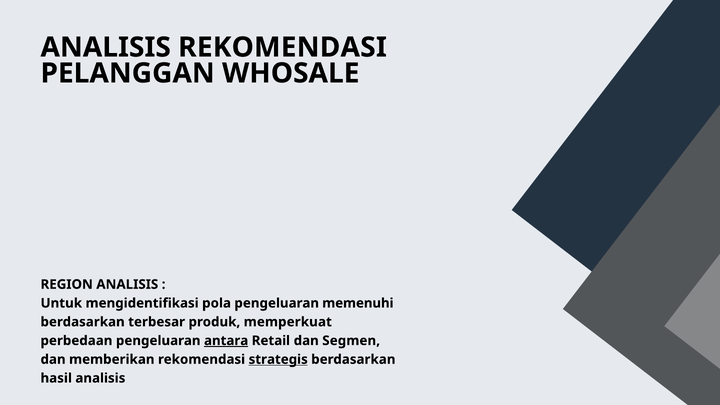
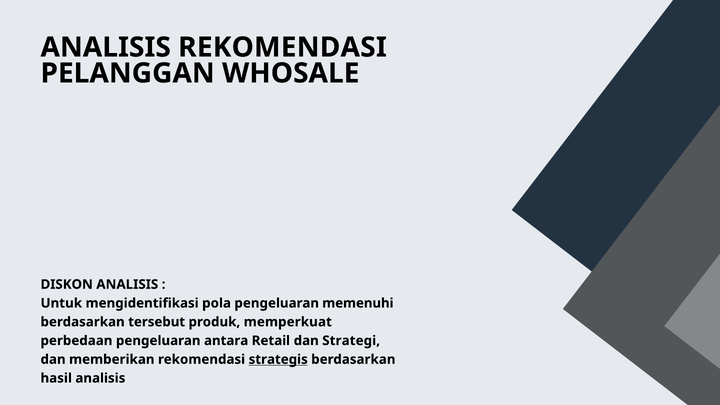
REGION: REGION -> DISKON (67, 284)
terbesar: terbesar -> tersebut (157, 322)
antara underline: present -> none (226, 341)
Segmen: Segmen -> Strategi (351, 341)
